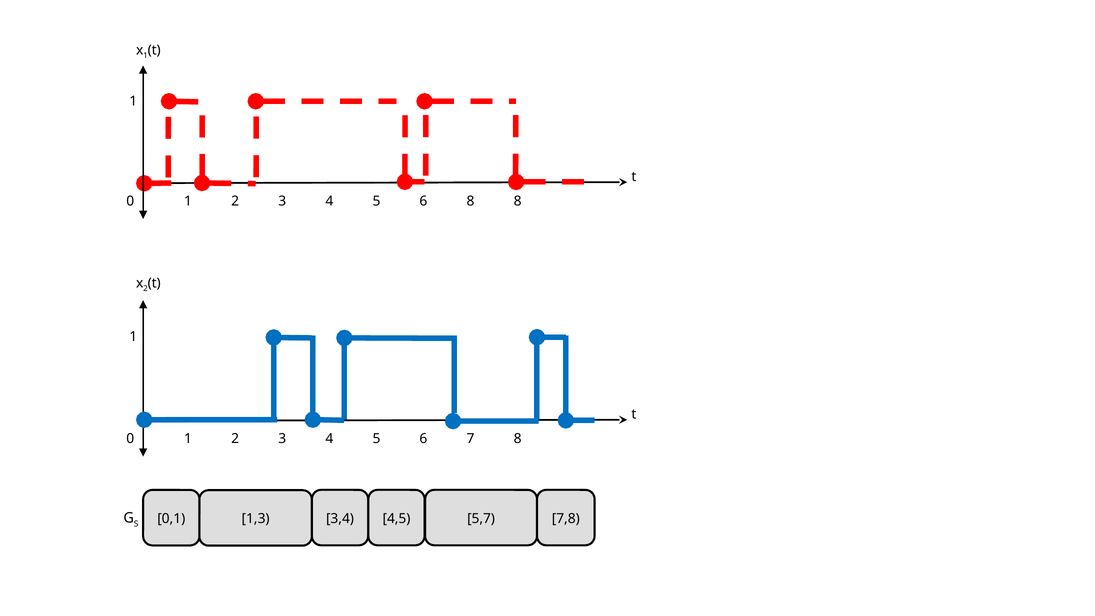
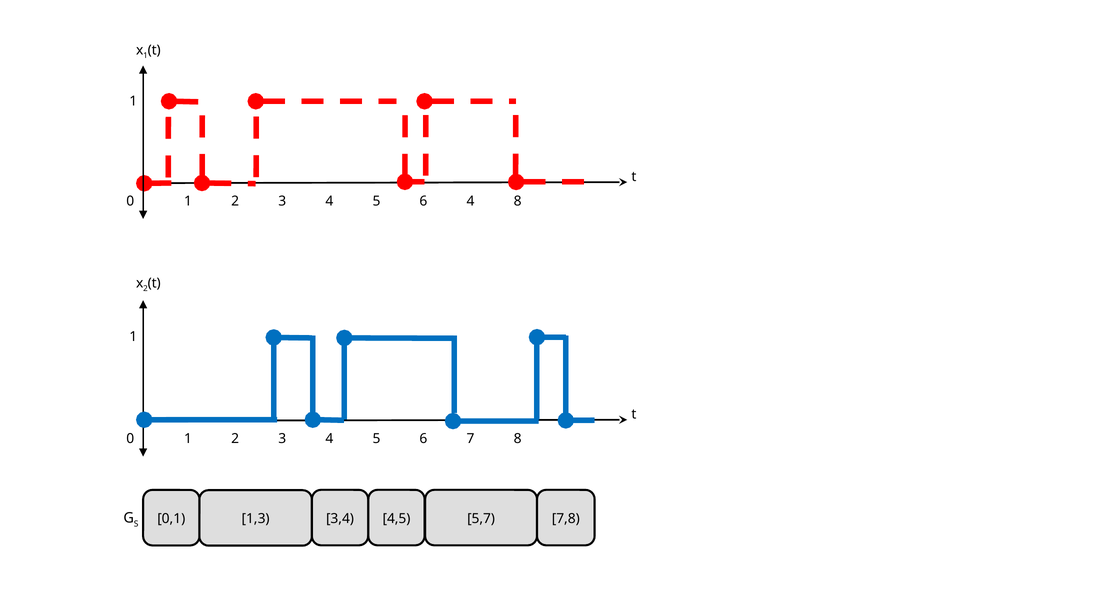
6 8: 8 -> 4 (471, 201)
